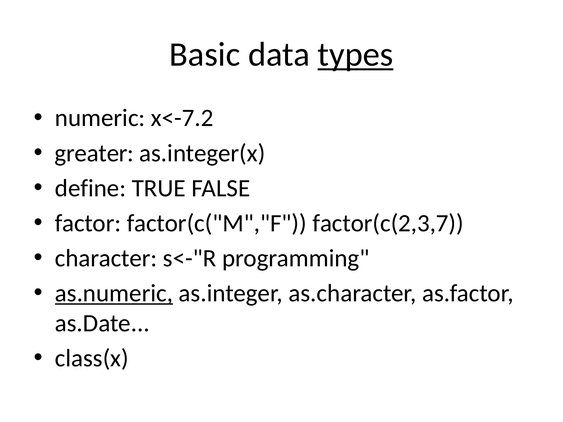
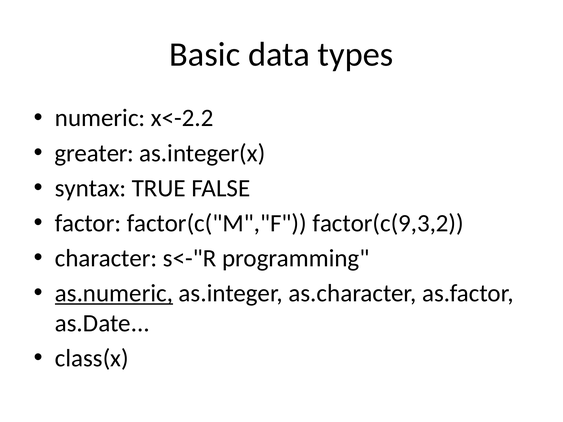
types underline: present -> none (356, 55)
x<-7.2: x<-7.2 -> x<-2.2 (182, 118)
define: define -> syntax (91, 188)
factor(c(2,3,7: factor(c(2,3,7 -> factor(c(9,3,2 (388, 223)
